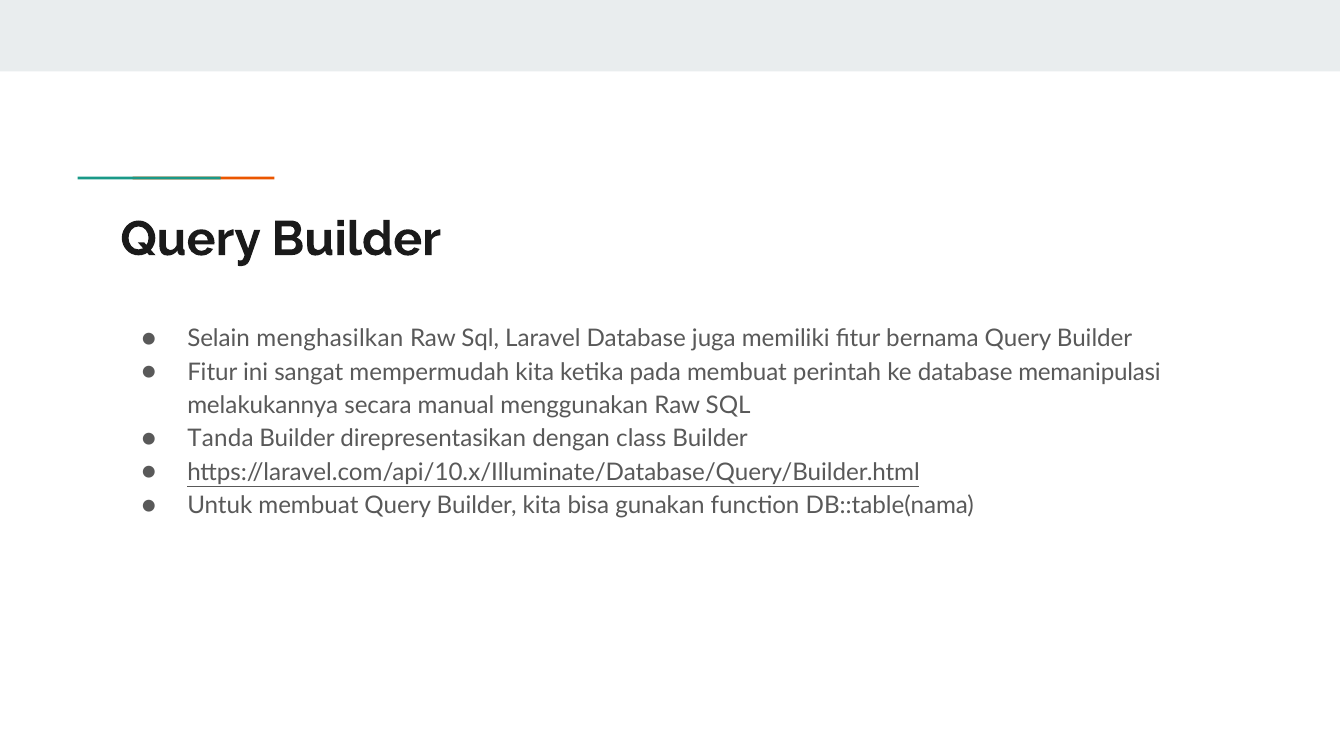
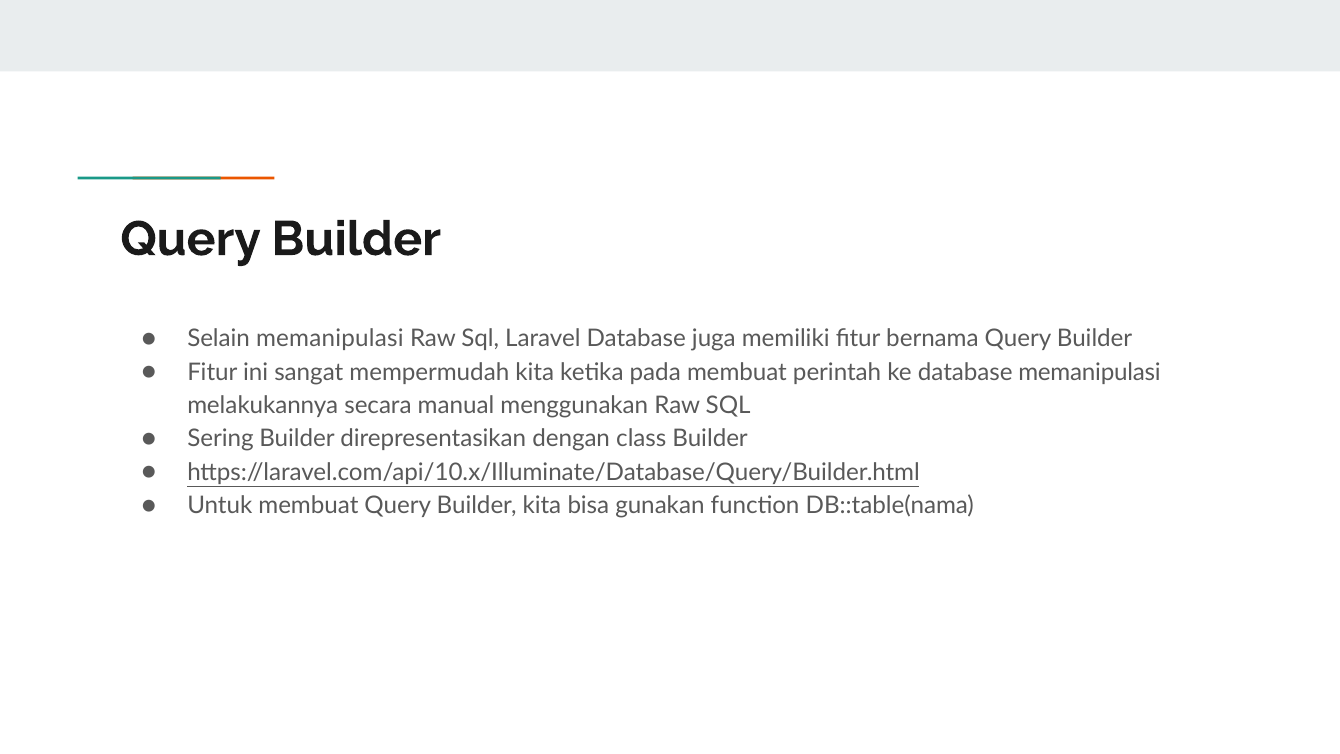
Selain menghasilkan: menghasilkan -> memanipulasi (330, 339)
Tanda: Tanda -> Sering (221, 439)
